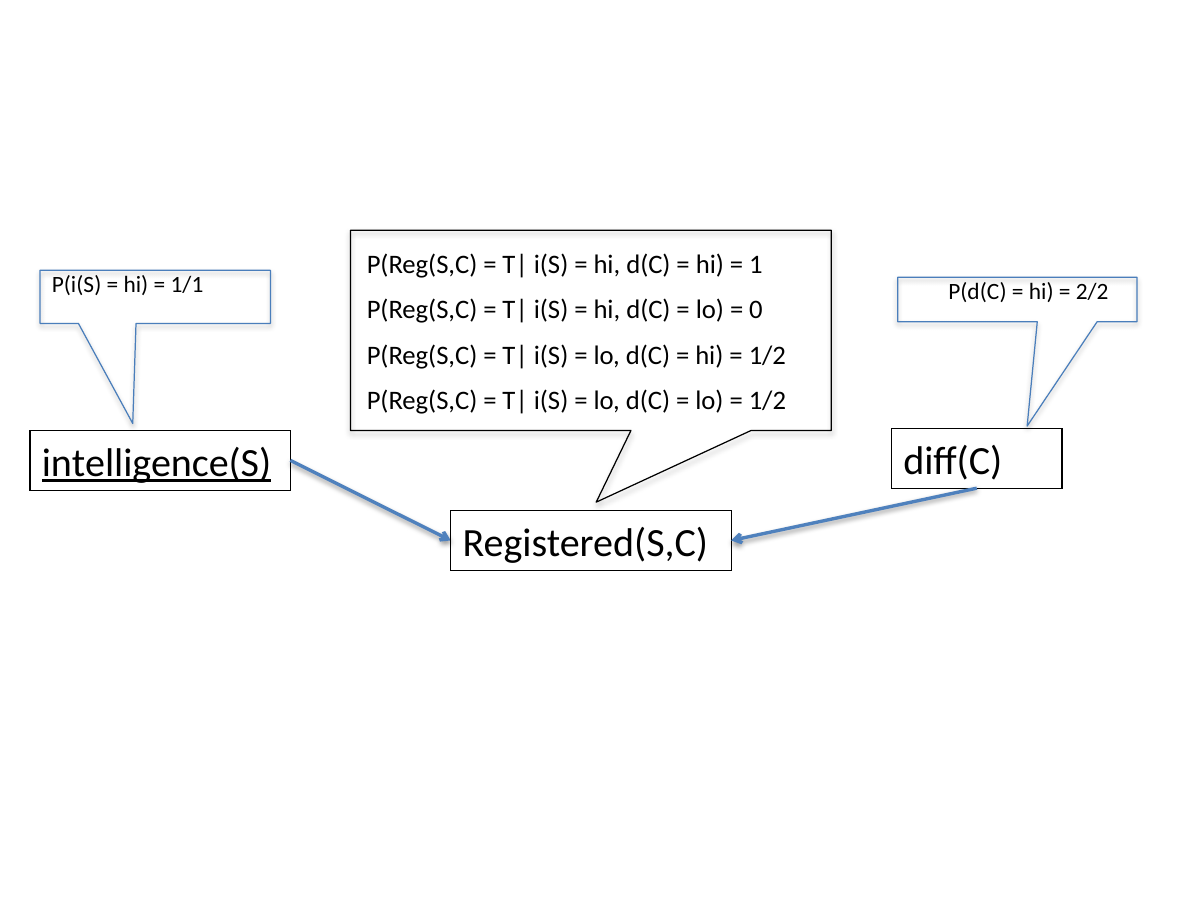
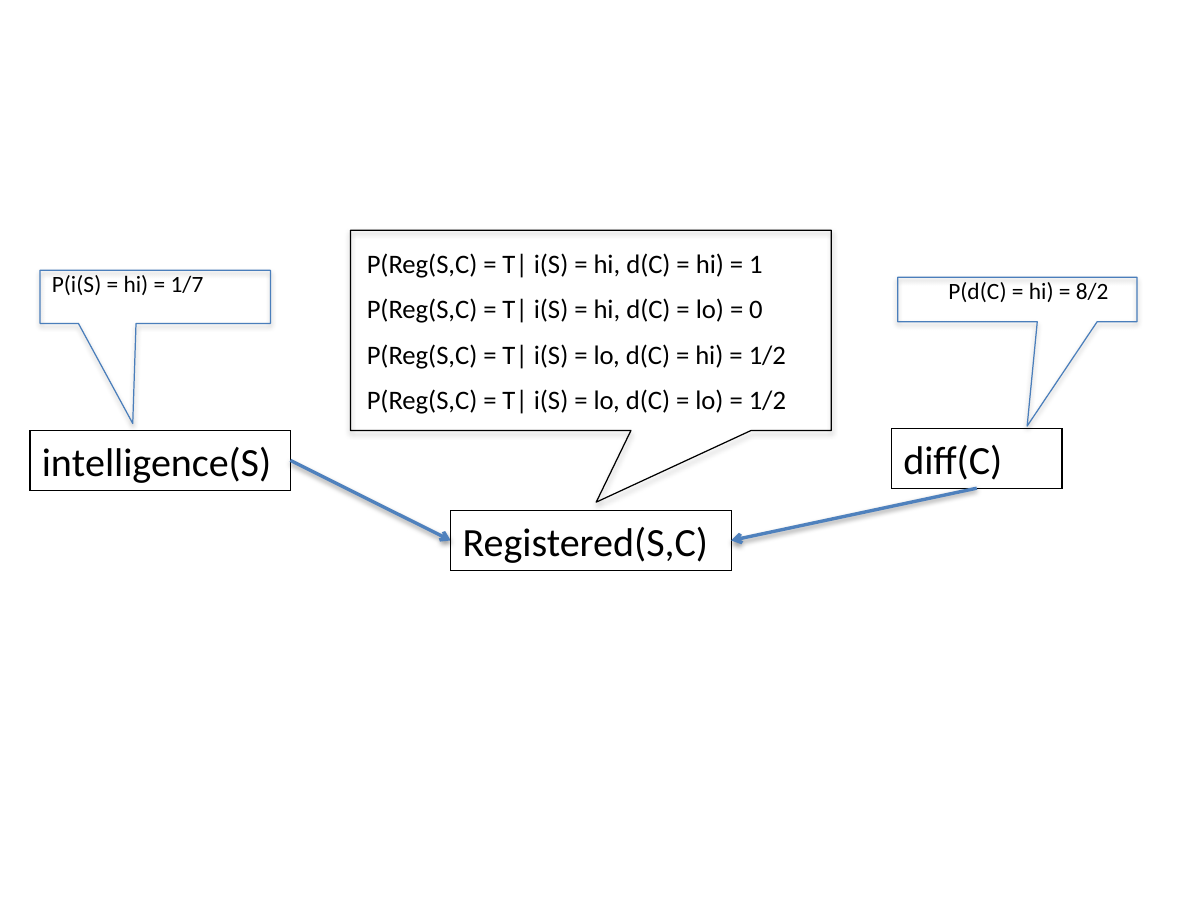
1/1: 1/1 -> 1/7 (187, 285)
2/2: 2/2 -> 8/2 (1092, 292)
intelligence(S underline: present -> none (157, 463)
